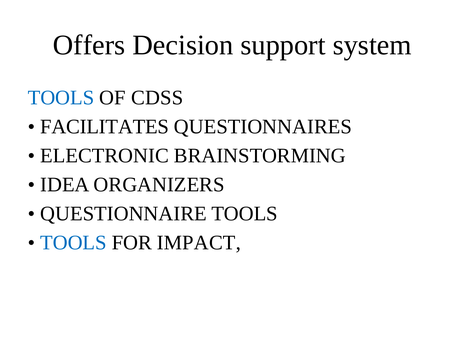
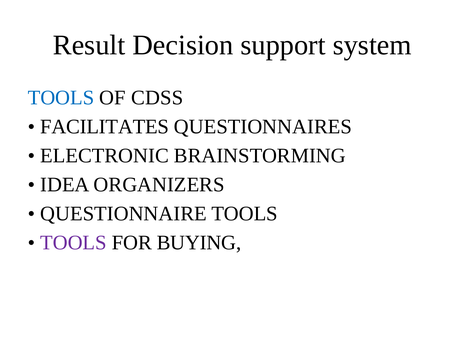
Offers: Offers -> Result (89, 45)
TOOLS colour: blue -> purple (73, 242)
IMPACT: IMPACT -> BUYING (199, 242)
